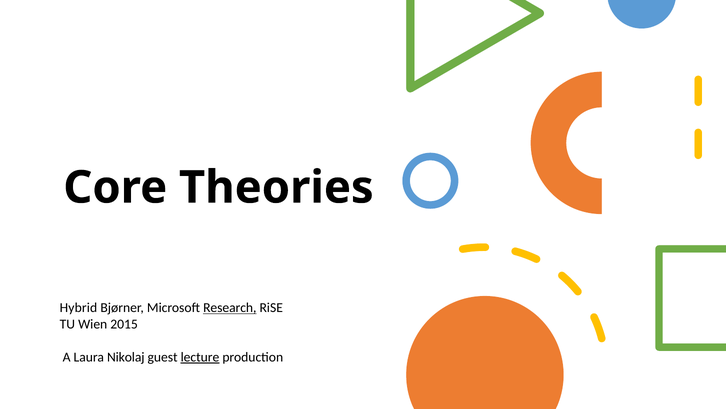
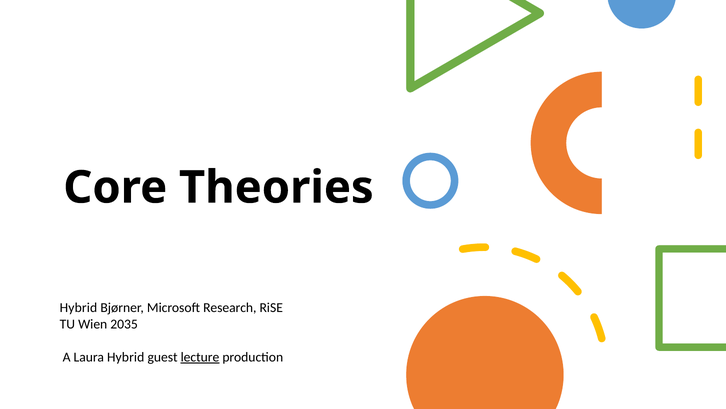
Research underline: present -> none (230, 307)
2015: 2015 -> 2035 (124, 324)
Laura Nikolaj: Nikolaj -> Hybrid (126, 356)
